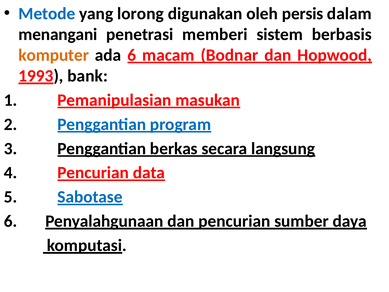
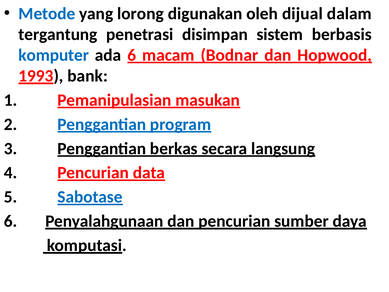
persis: persis -> dijual (302, 14)
menangani: menangani -> tergantung (58, 34)
memberi: memberi -> disimpan (215, 34)
komputer colour: orange -> blue (54, 55)
